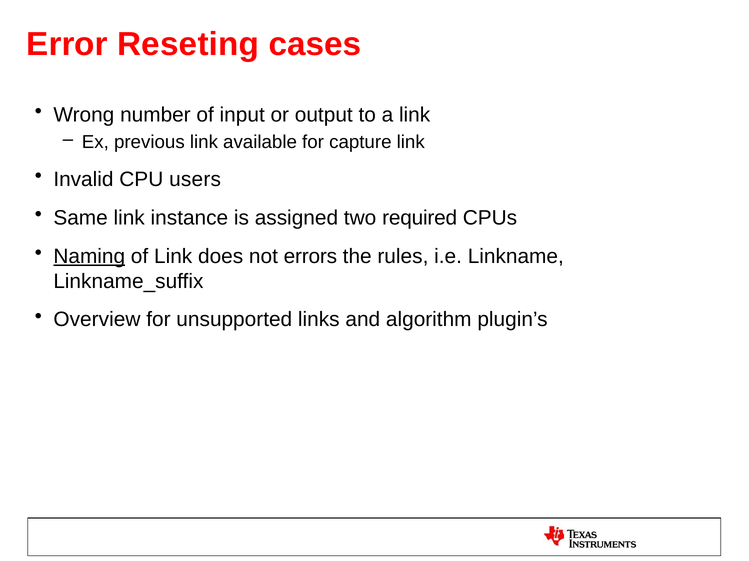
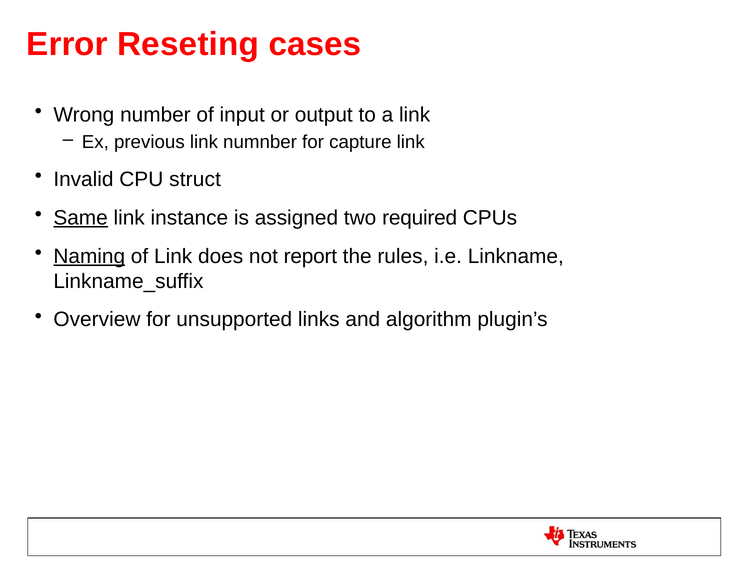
available: available -> numnber (260, 142)
users: users -> struct (195, 180)
Same underline: none -> present (81, 218)
errors: errors -> report (310, 257)
